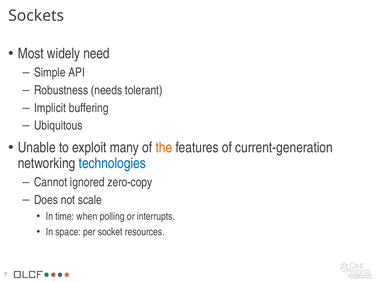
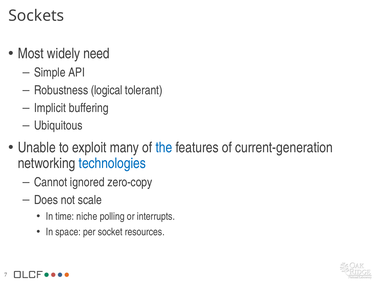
needs: needs -> logical (107, 90)
the colour: orange -> blue (164, 148)
when: when -> niche (87, 216)
